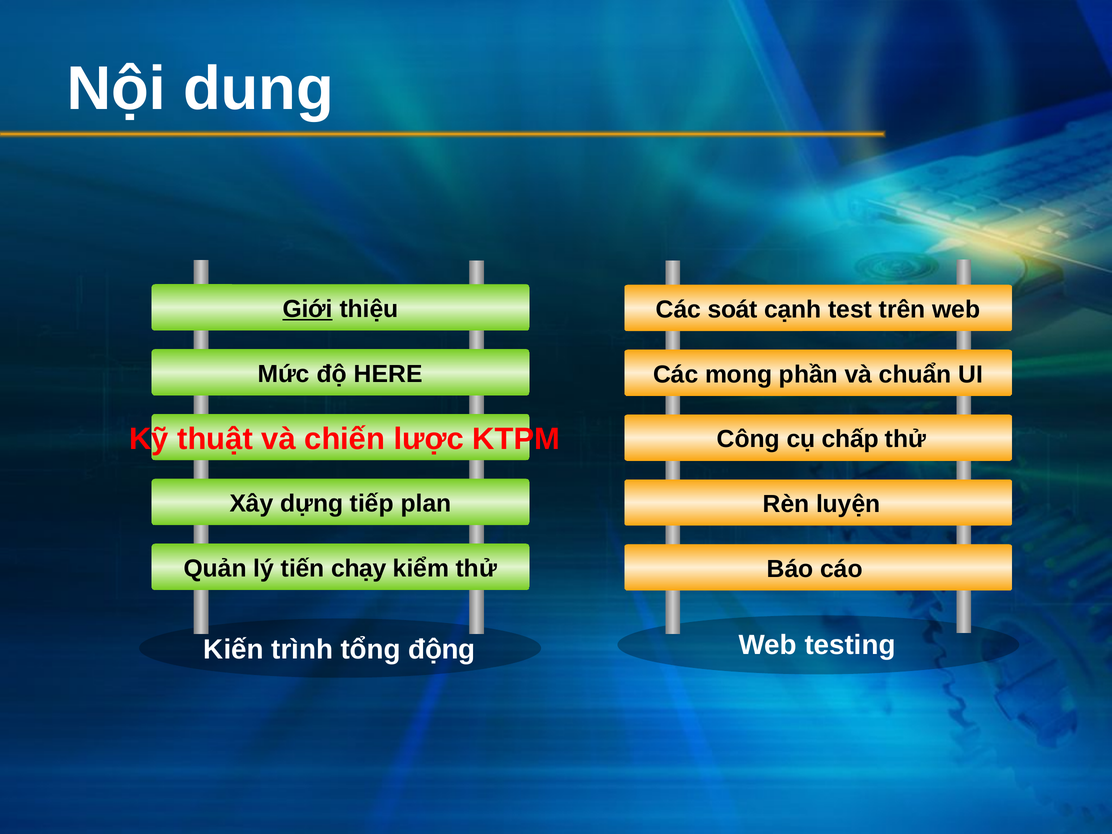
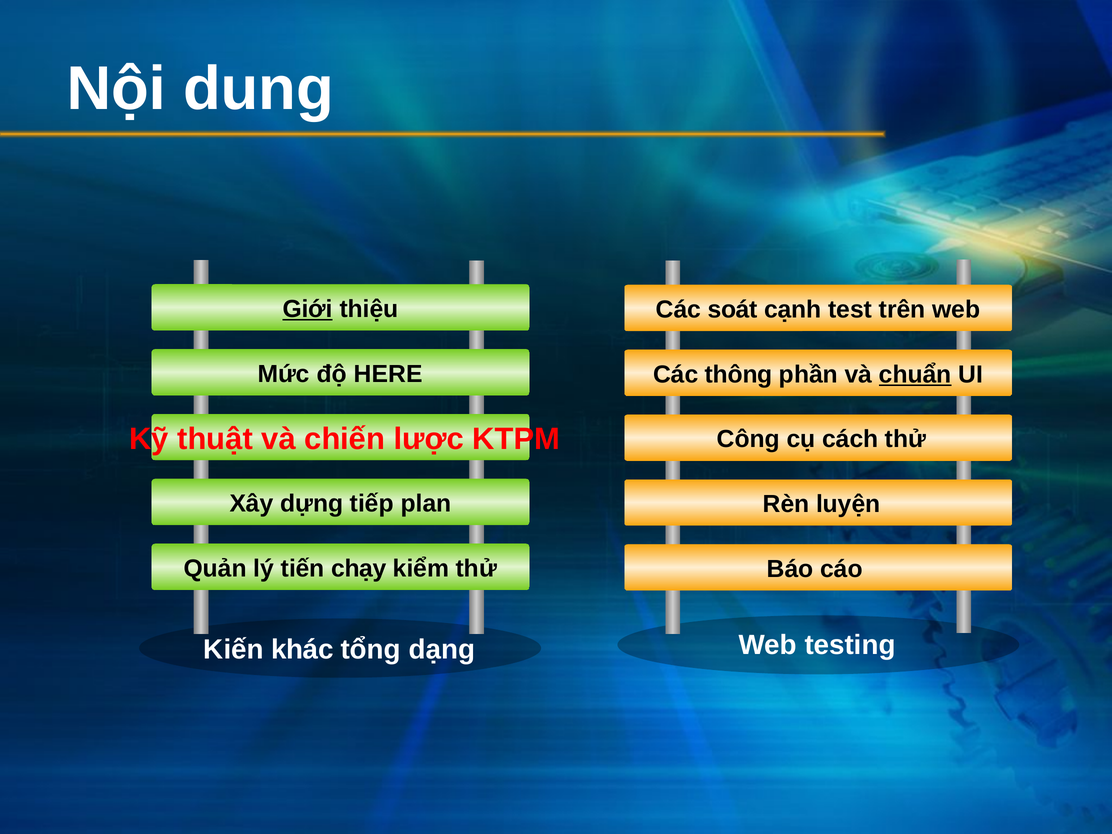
mong: mong -> thông (739, 374)
chuẩn underline: none -> present (915, 374)
chấp: chấp -> cách (850, 439)
trình: trình -> khác (302, 650)
động: động -> dạng (442, 650)
